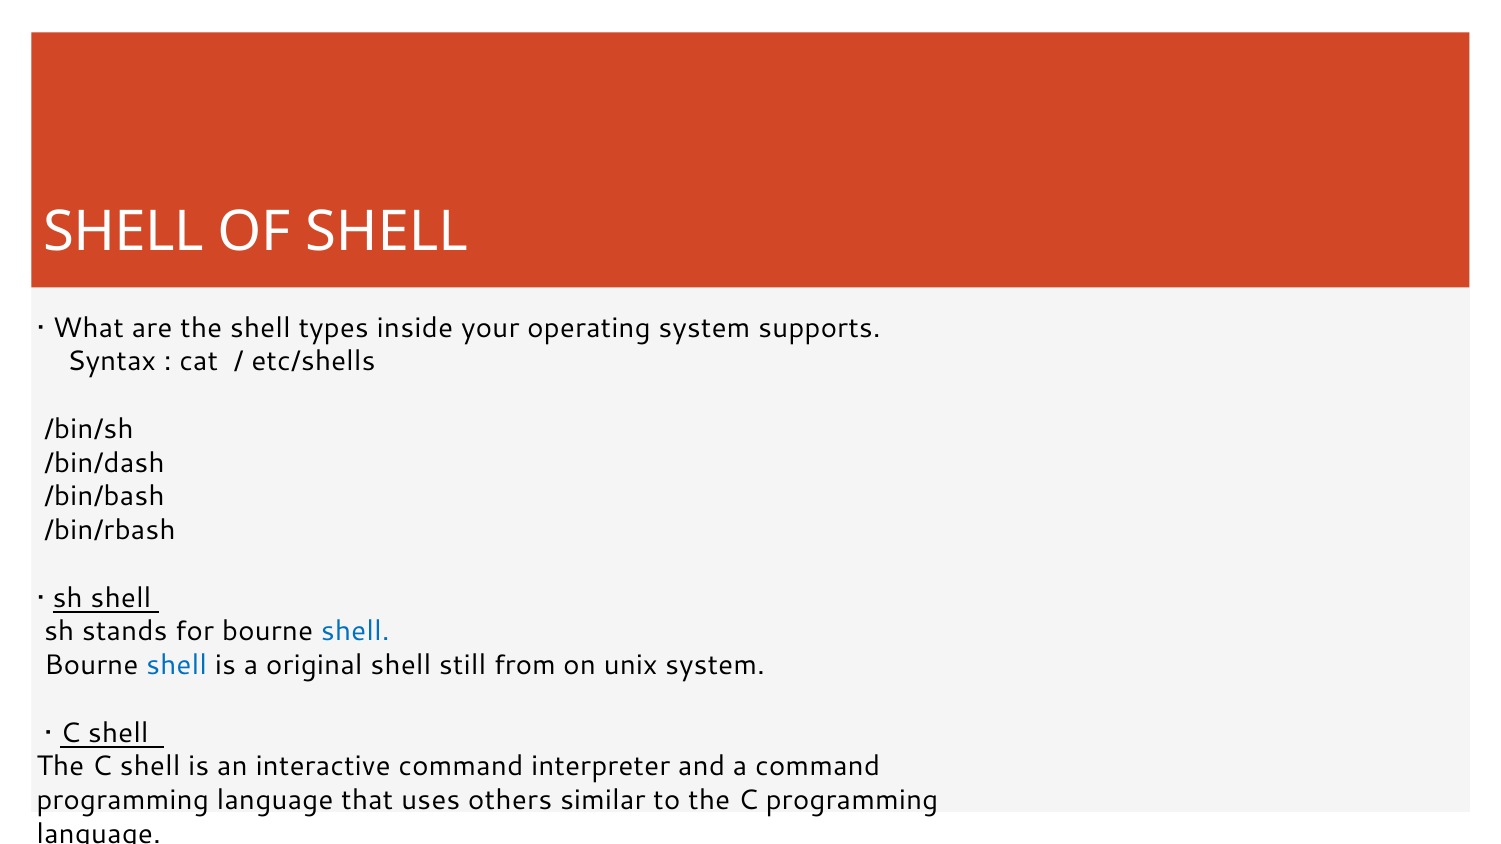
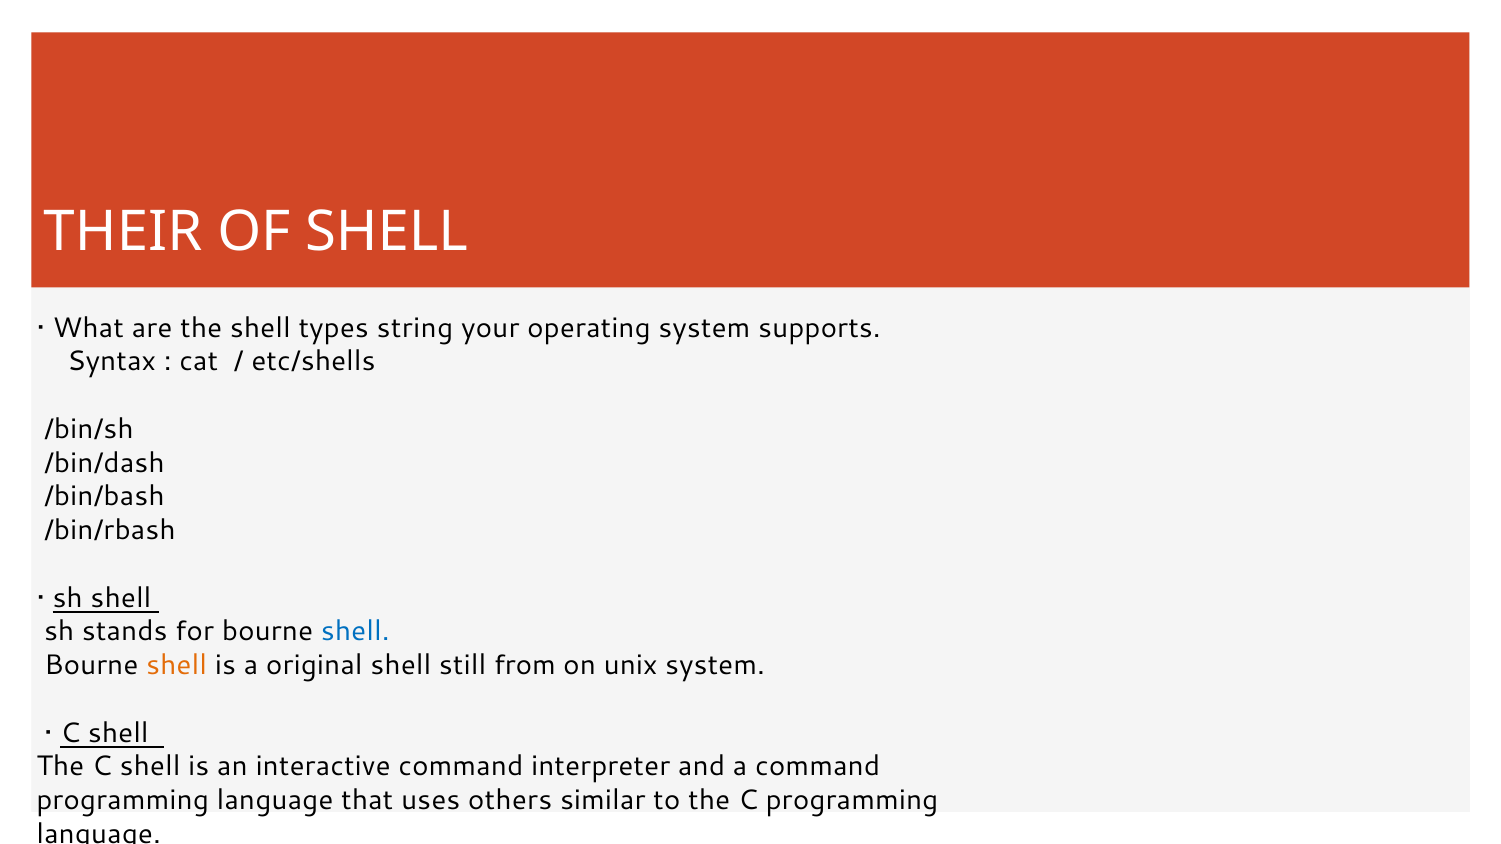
SHELL: SHELL -> THEIR (123, 232)
inside: inside -> string (415, 328)
shell colour: blue -> orange (177, 666)
